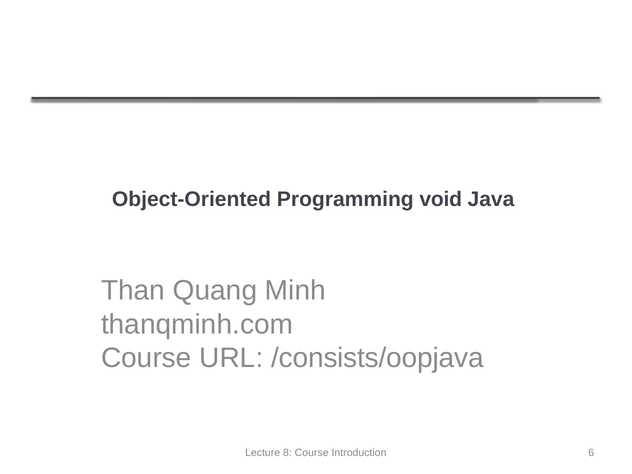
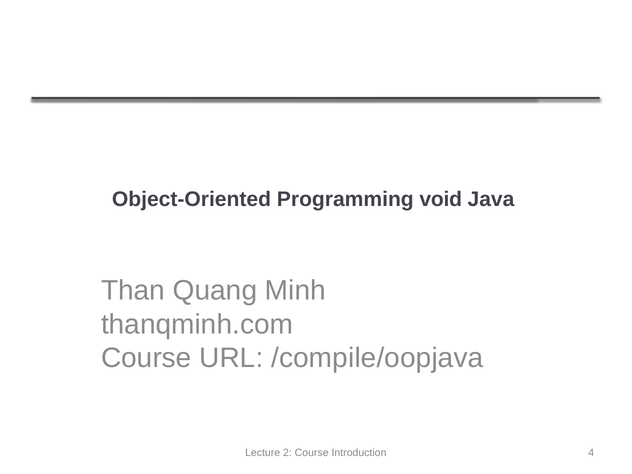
/consists/oopjava: /consists/oopjava -> /compile/oopjava (377, 358)
8: 8 -> 2 (287, 453)
6: 6 -> 4 (591, 453)
